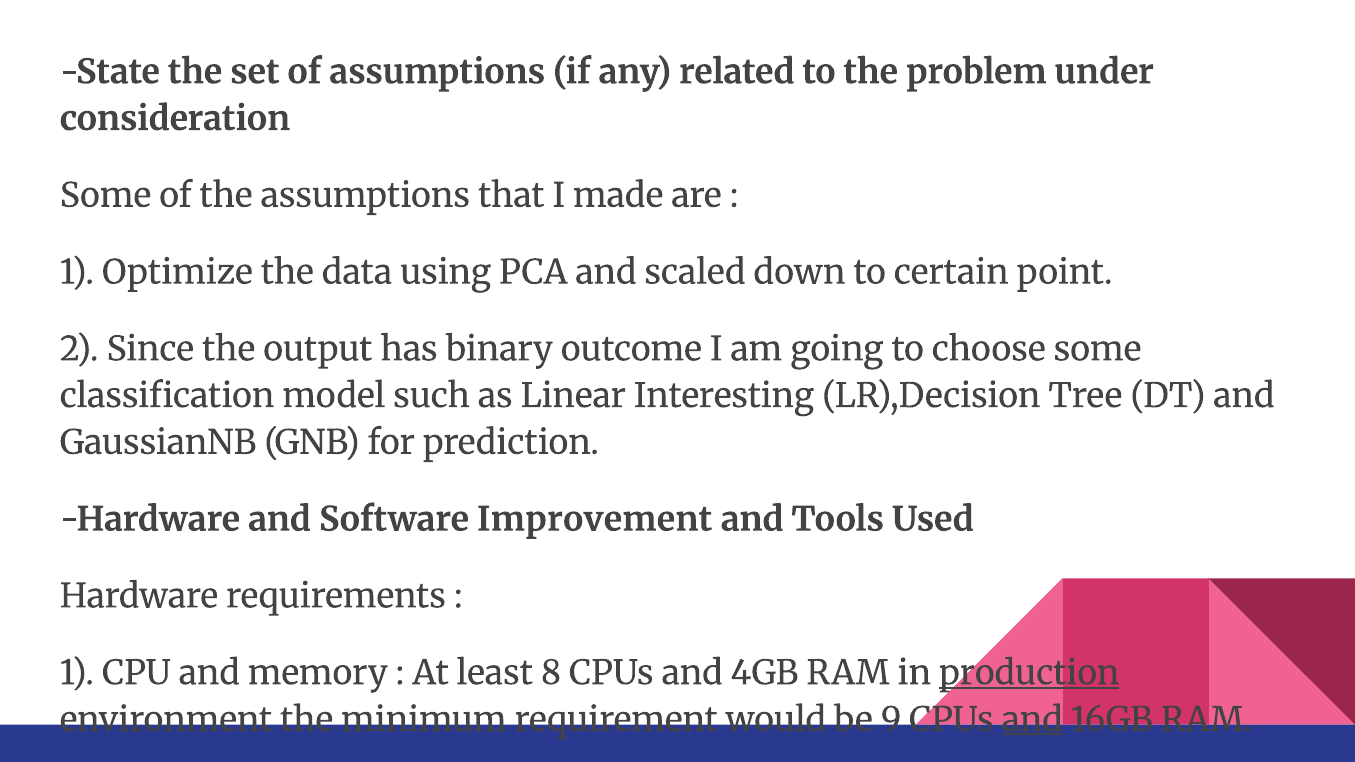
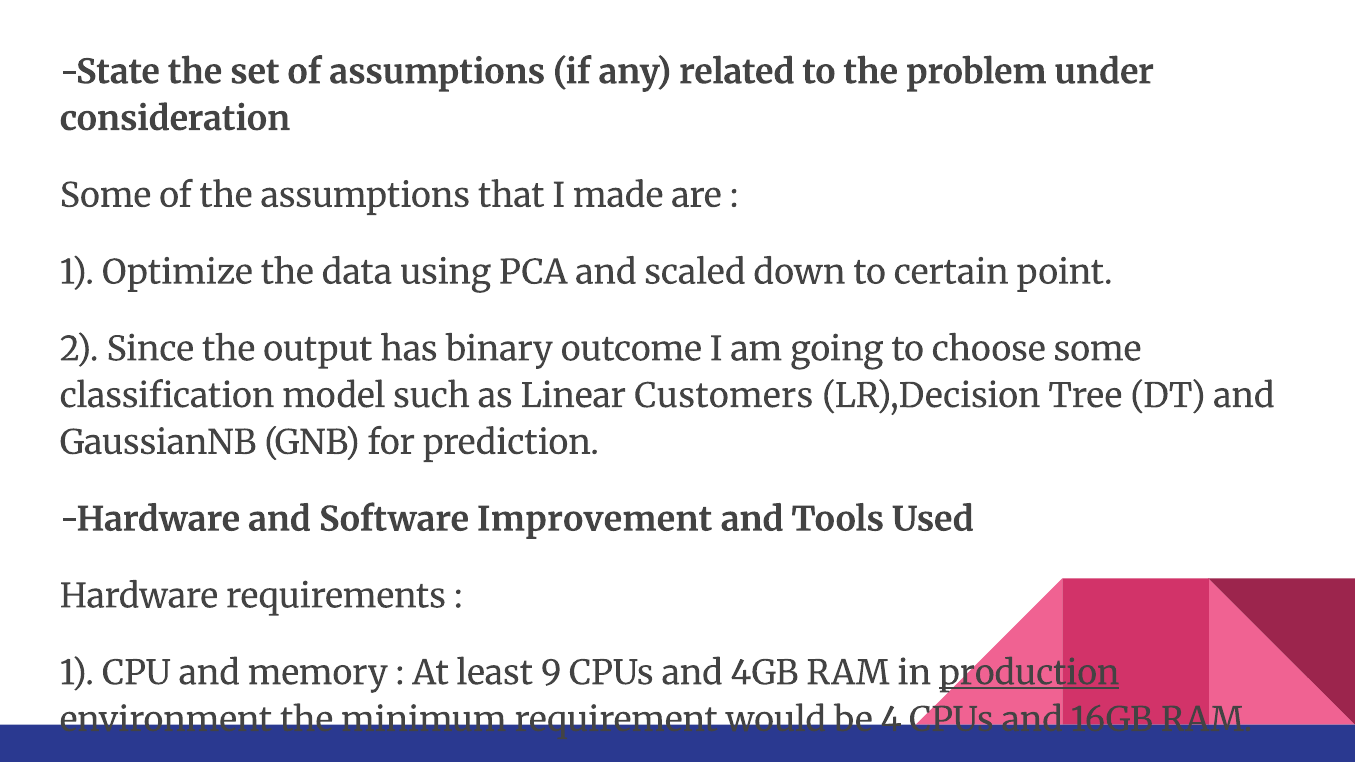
Interesting: Interesting -> Customers (724, 396)
8: 8 -> 9 (551, 673)
9: 9 -> 4 (891, 720)
and underline: present -> none (1032, 720)
